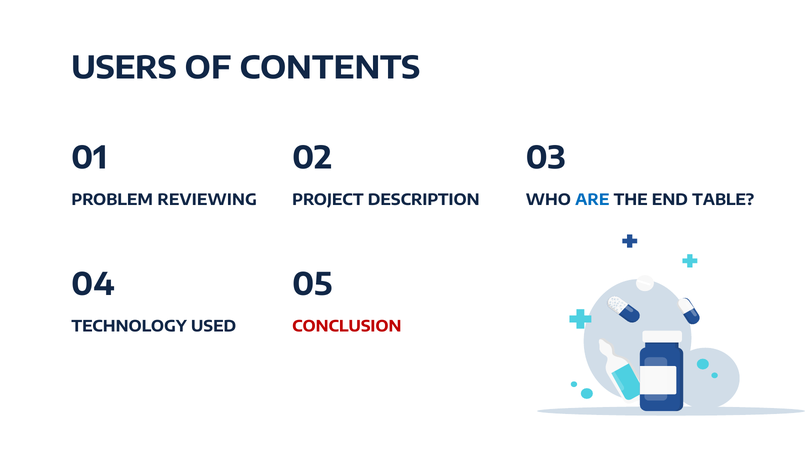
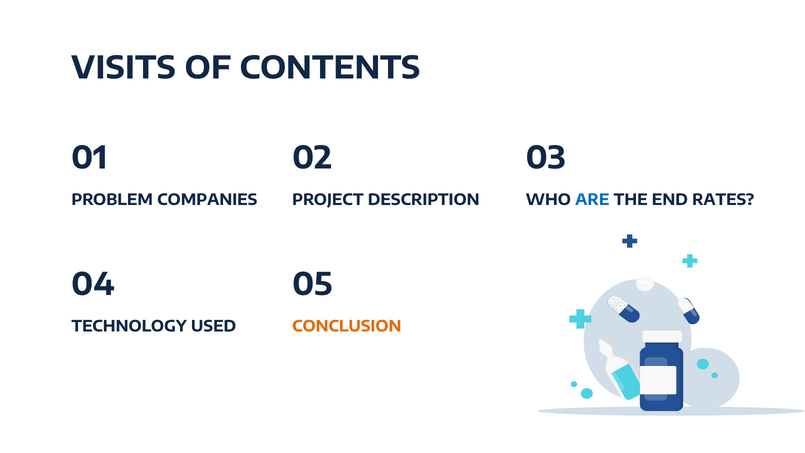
USERS: USERS -> VISITS (124, 68)
REVIEWING: REVIEWING -> COMPANIES (207, 200)
TABLE: TABLE -> RATES (723, 200)
CONCLUSION colour: red -> orange (347, 326)
